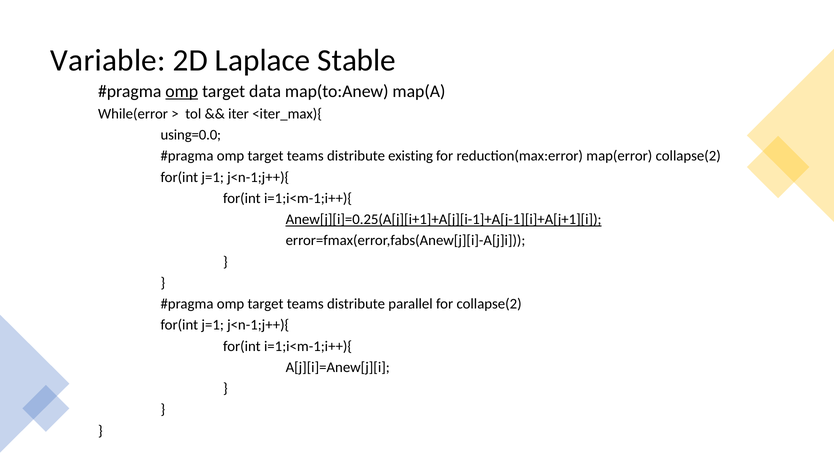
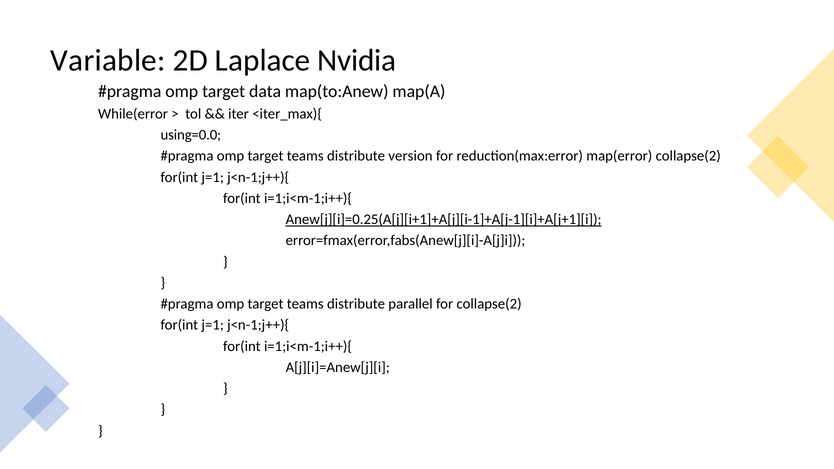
Stable: Stable -> Nvidia (357, 61)
omp underline: present -> none (182, 91)
existing: existing -> version (410, 156)
